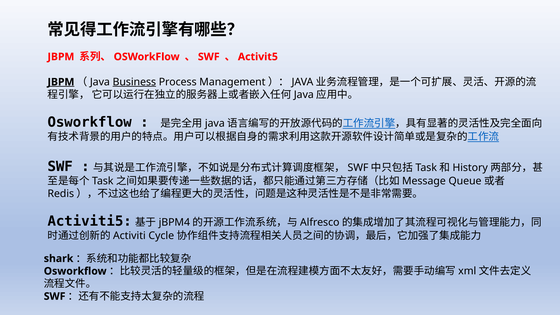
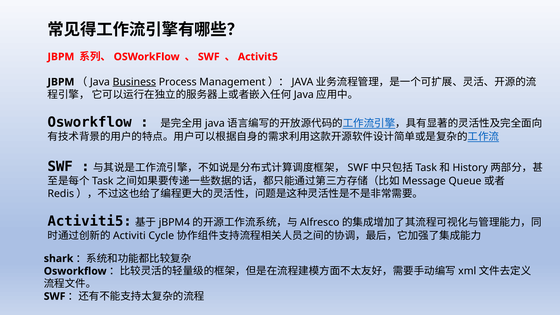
JBPM underline: present -> none (61, 82)
